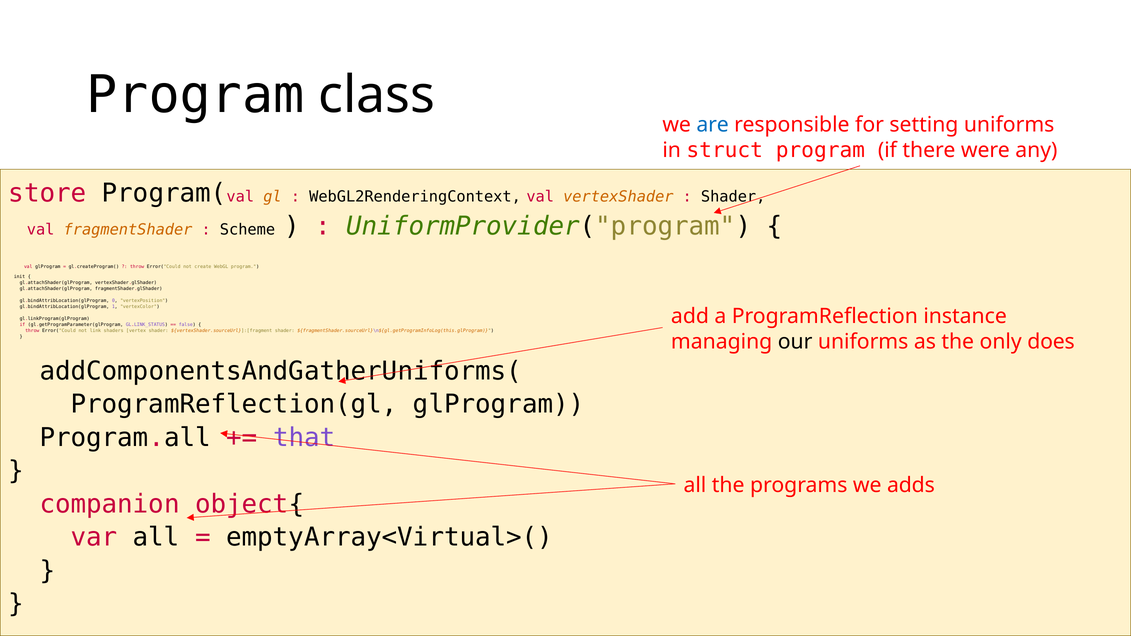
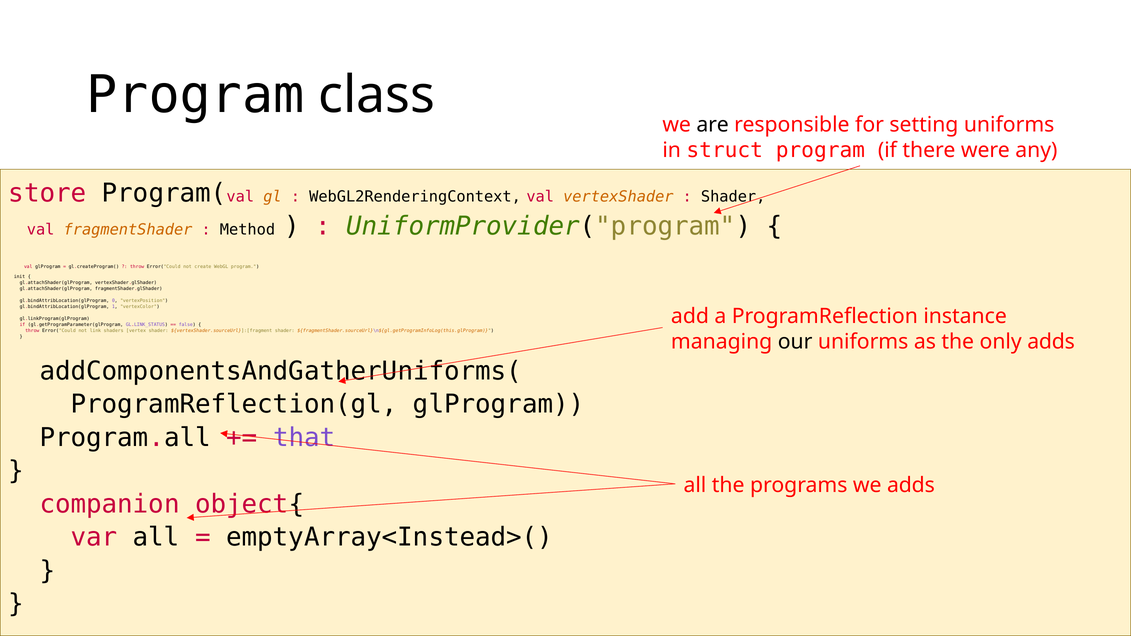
are colour: blue -> black (713, 125)
Scheme: Scheme -> Method (247, 230)
only does: does -> adds (1051, 342)
emptyArray<Virtual>(: emptyArray<Virtual>( -> emptyArray<Instead>( (390, 537)
